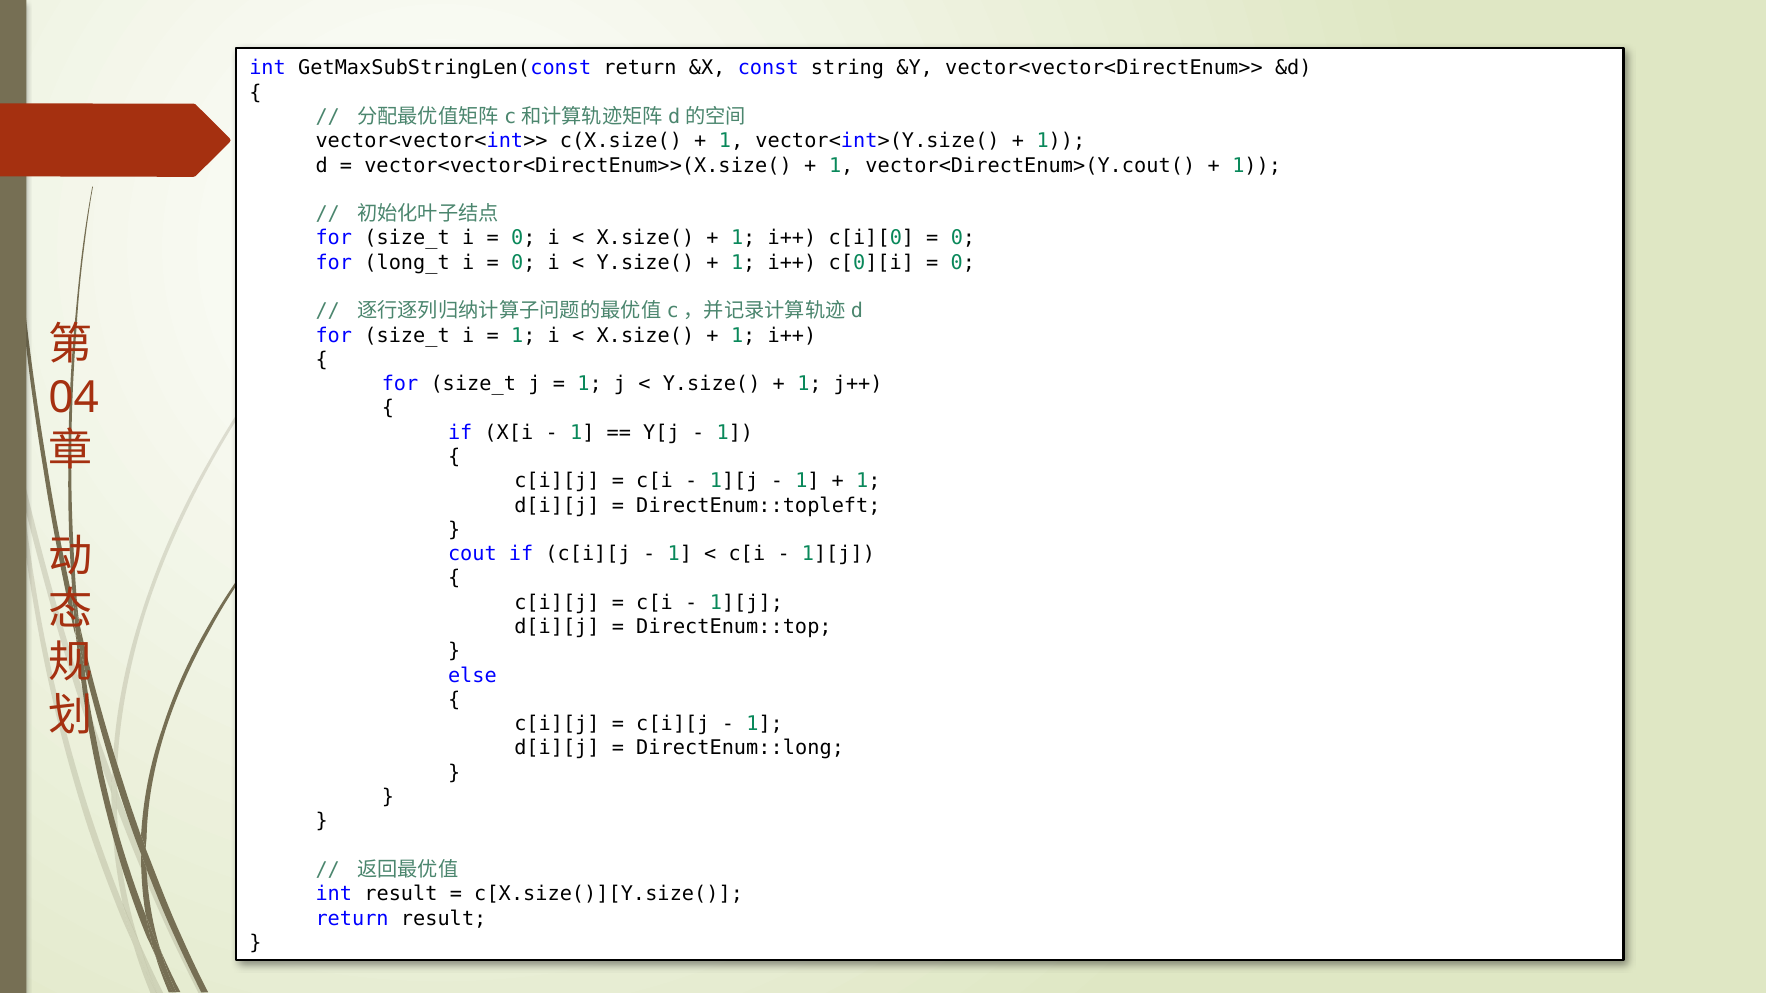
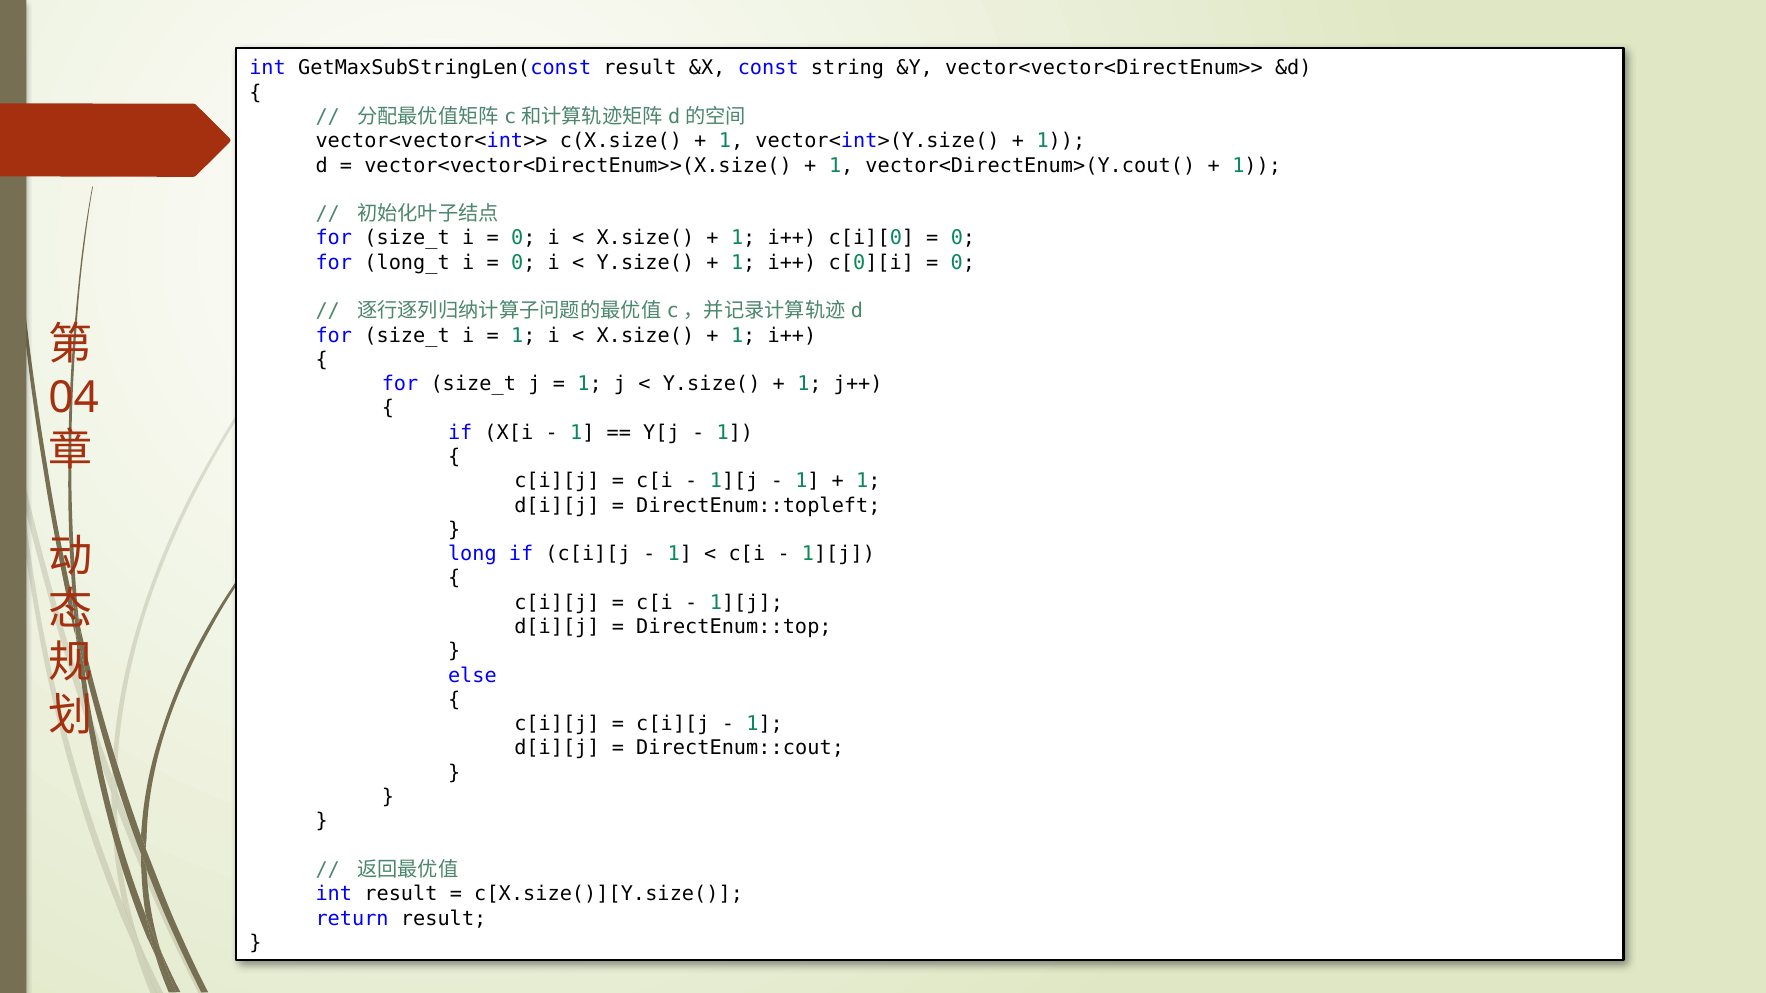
GetMaxSubStringLen(const return: return -> result (640, 68)
cout: cout -> long (472, 554)
DirectEnum::long: DirectEnum::long -> DirectEnum::cout (740, 749)
